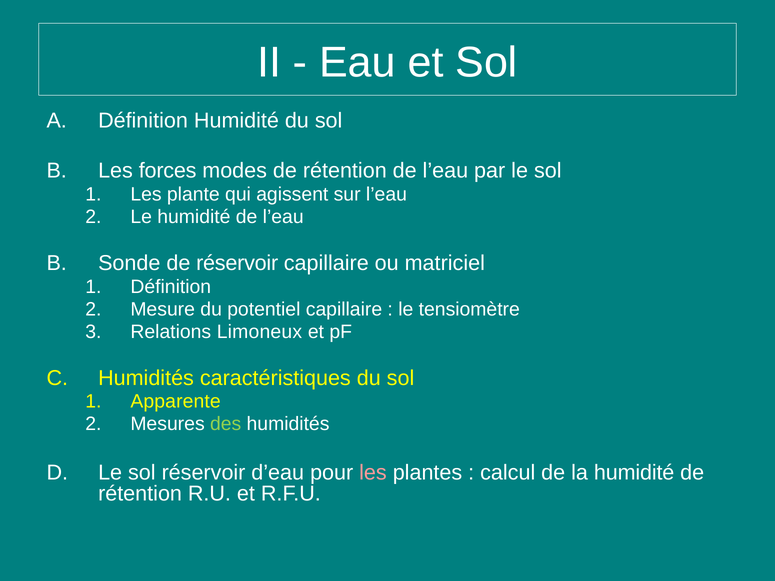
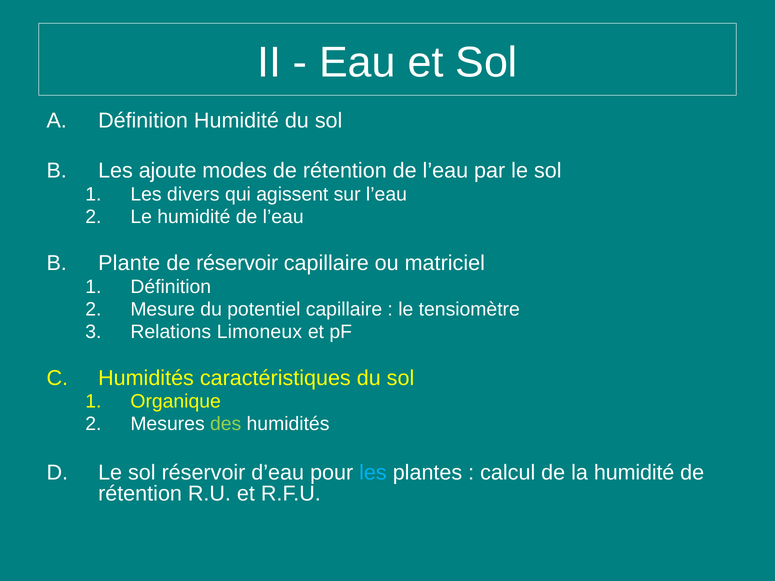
forces: forces -> ajoute (168, 171)
plante: plante -> divers (193, 194)
Sonde: Sonde -> Plante (129, 263)
Apparente: Apparente -> Organique (176, 402)
les colour: pink -> light blue (373, 473)
